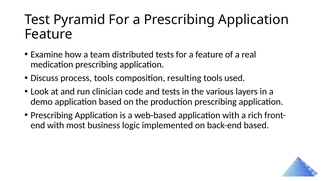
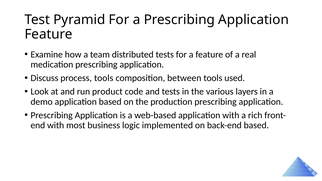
resulting: resulting -> between (184, 78)
clinician: clinician -> product (107, 92)
